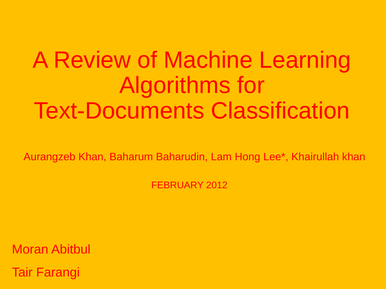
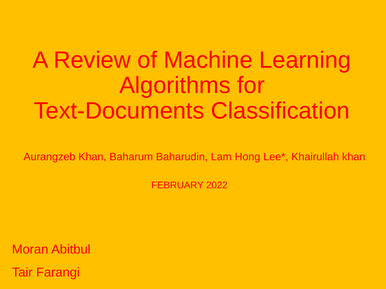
2012: 2012 -> 2022 (217, 186)
